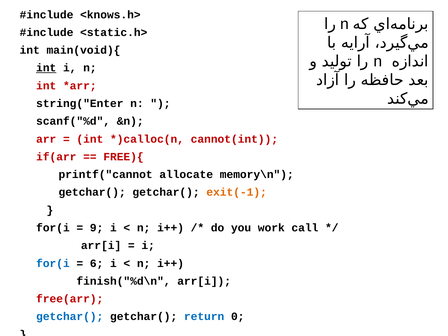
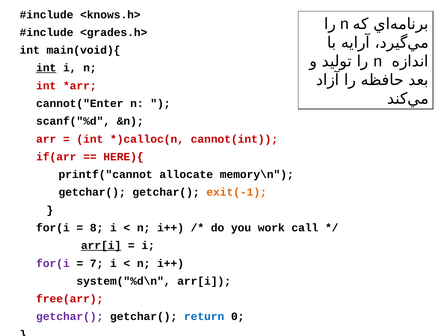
<static.h>: <static.h> -> <grades.h> (114, 32)
string("Enter: string("Enter -> cannot("Enter (80, 103)
FREE){: FREE){ -> HERE){ (123, 157)
9: 9 -> 8 (97, 228)
arr[i underline: none -> present (101, 246)
for(i colour: blue -> purple (53, 263)
6: 6 -> 7 (97, 263)
finish("%d\n: finish("%d\n -> system("%d\n (123, 281)
getchar( colour: blue -> purple (70, 317)
